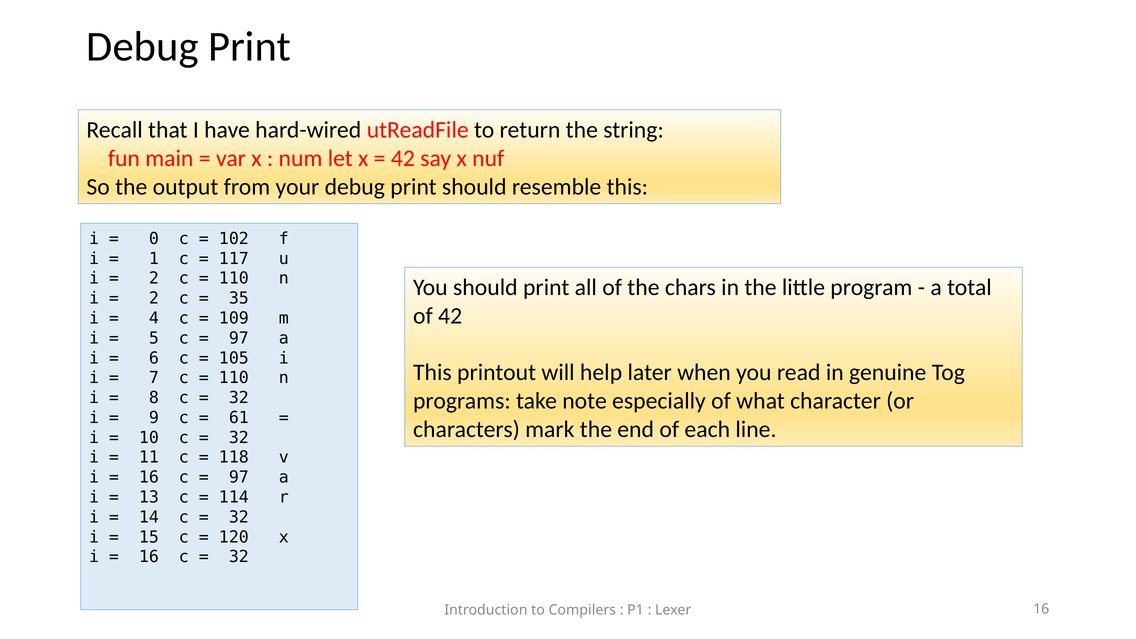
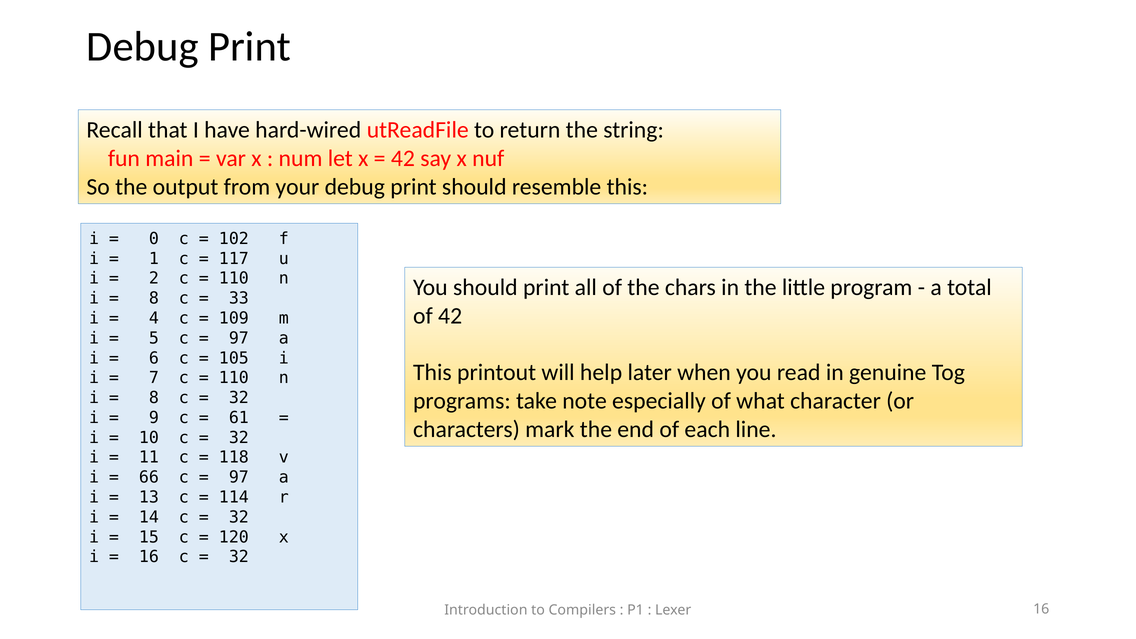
2: 2 -> 8 (154, 298)
35: 35 -> 33 (239, 298)
16: 16 -> 66 (149, 477)
